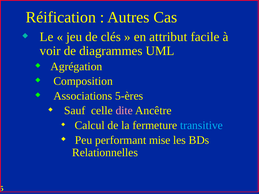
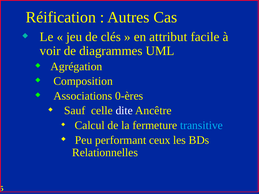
5-ères: 5-ères -> 0-ères (129, 96)
dite colour: pink -> white (124, 111)
mise: mise -> ceux (160, 140)
